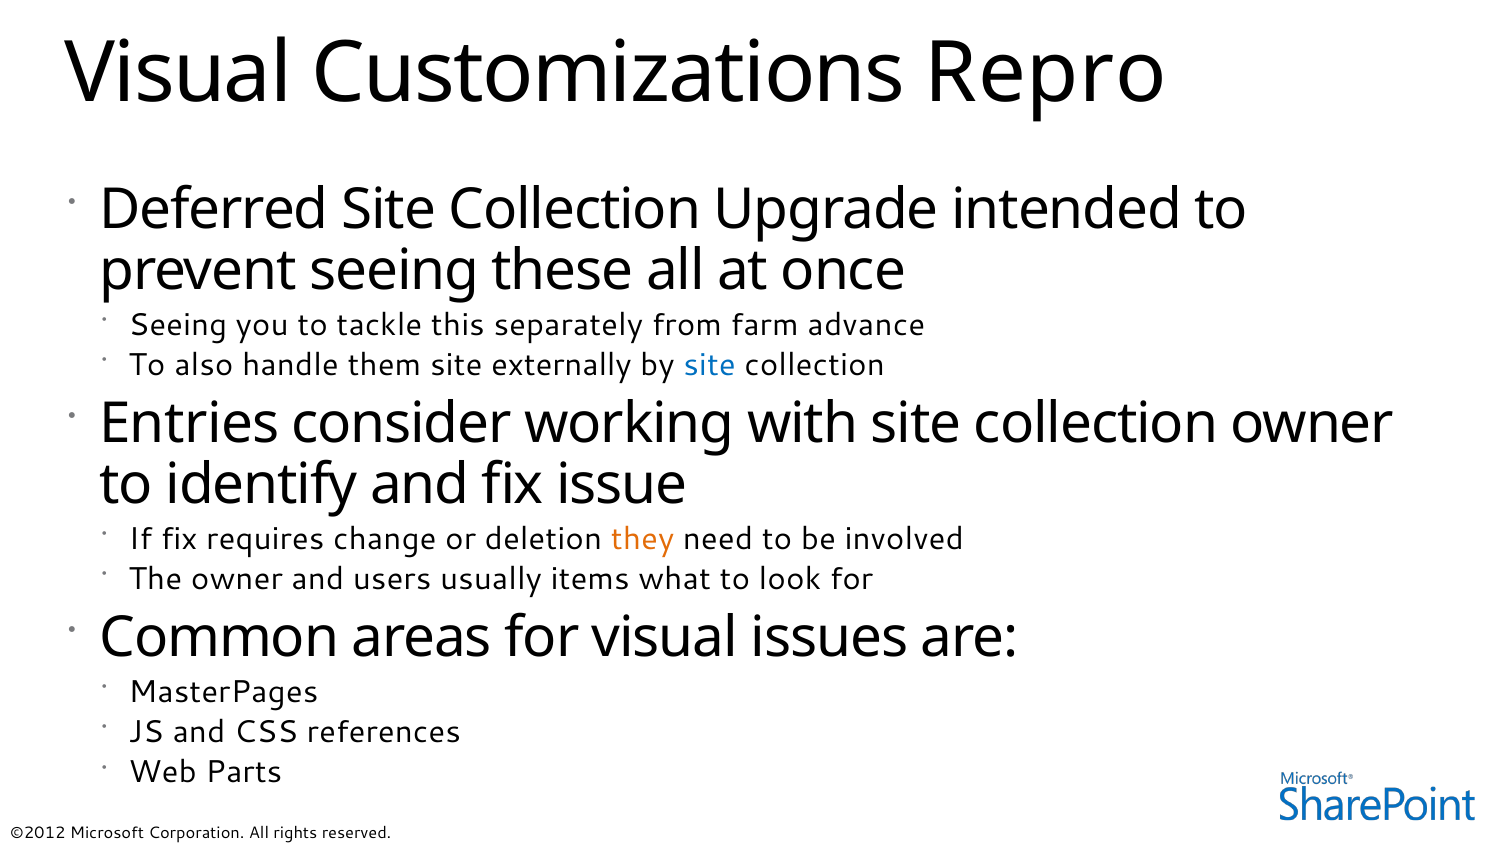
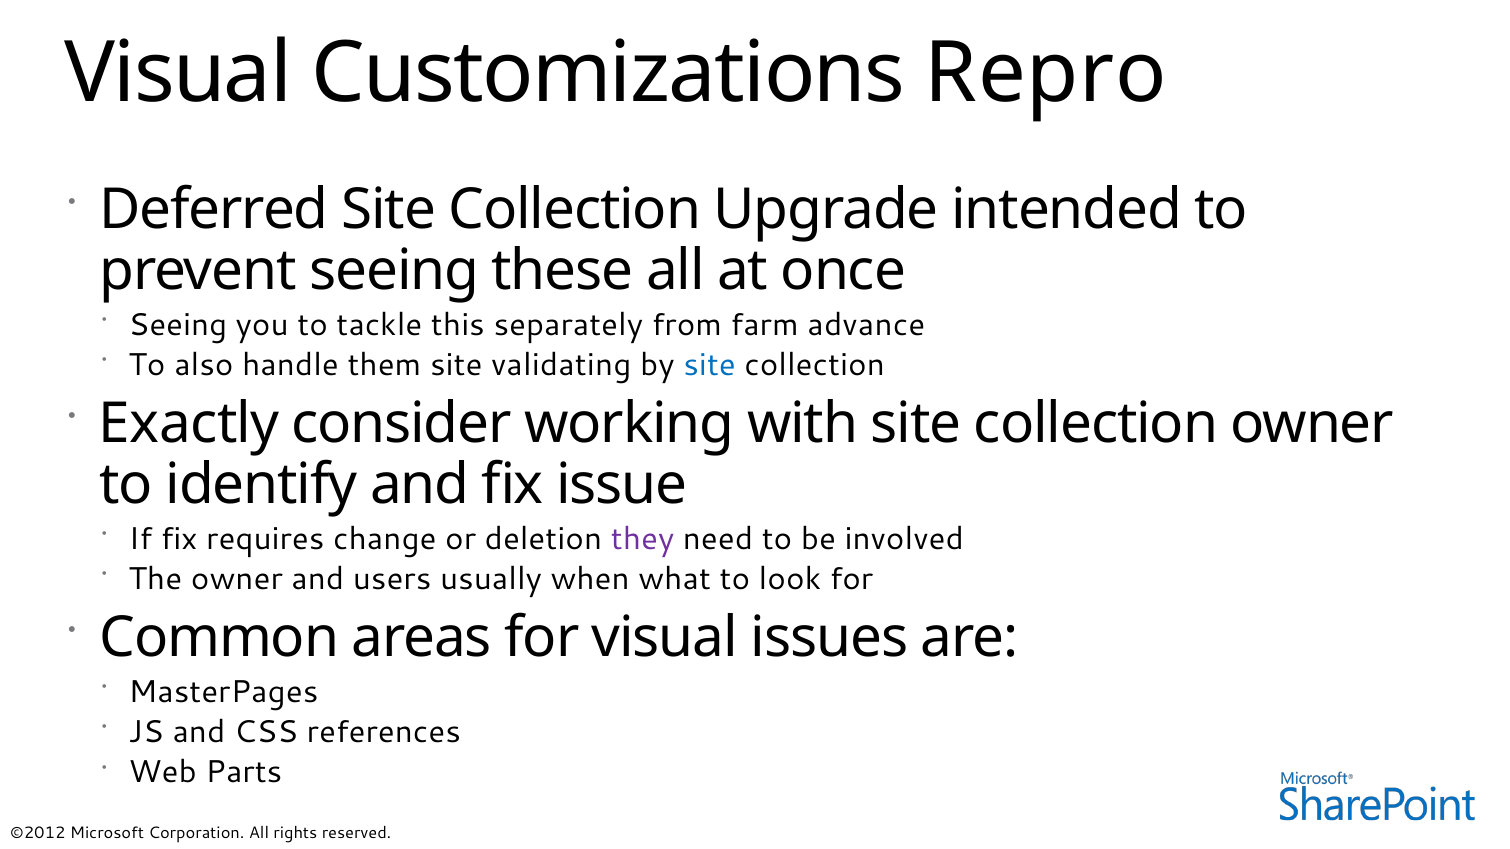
externally: externally -> validating (561, 365)
Entries: Entries -> Exactly (189, 424)
they colour: orange -> purple (643, 539)
items: items -> when (590, 579)
